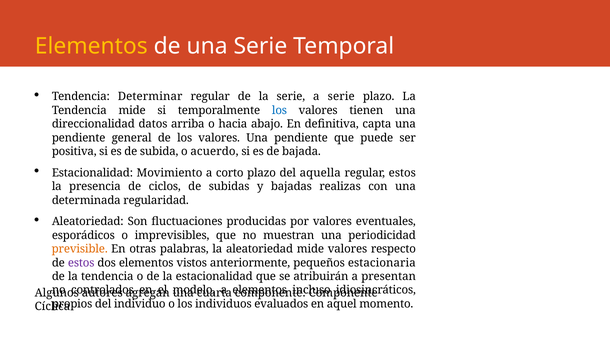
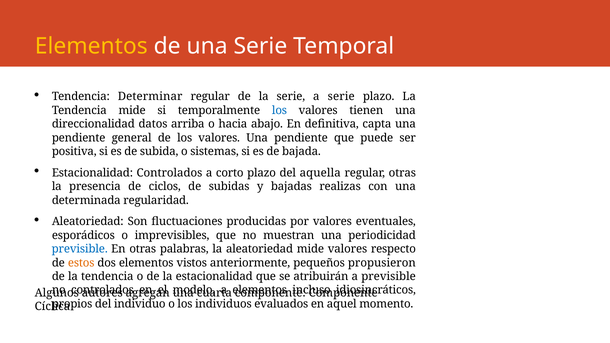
acuerdo: acuerdo -> sistemas (215, 152)
Estacionalidad Movimiento: Movimiento -> Controlados (169, 173)
regular estos: estos -> otras (402, 173)
previsible colour: orange -> blue (80, 249)
estos colour: purple -> orange (81, 263)
estacionaria: estacionaria -> propusieron (382, 263)
a presentan: presentan -> previsible (389, 277)
